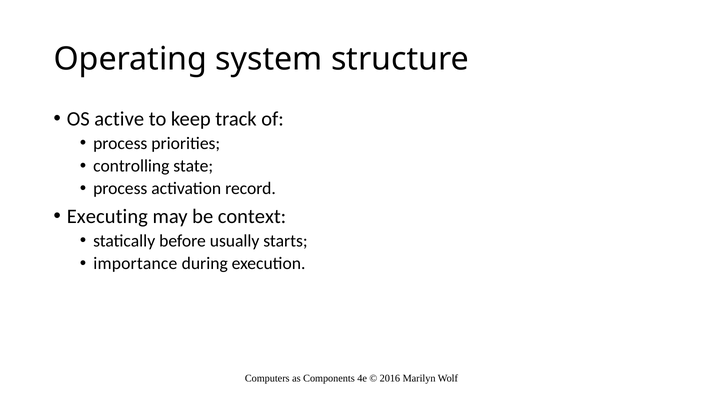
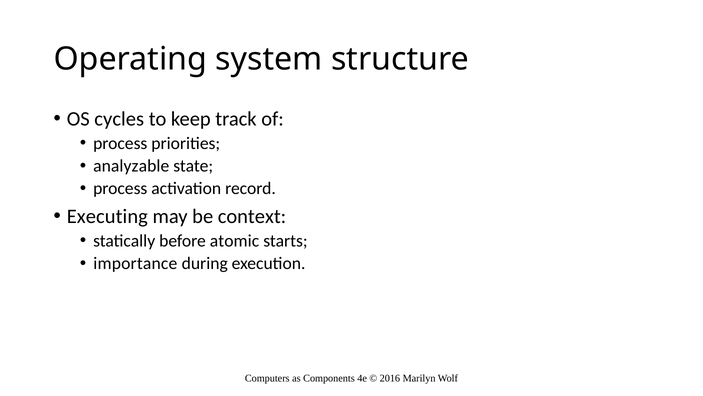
active: active -> cycles (119, 119)
controlling: controlling -> analyzable (131, 166)
usually: usually -> atomic (235, 240)
